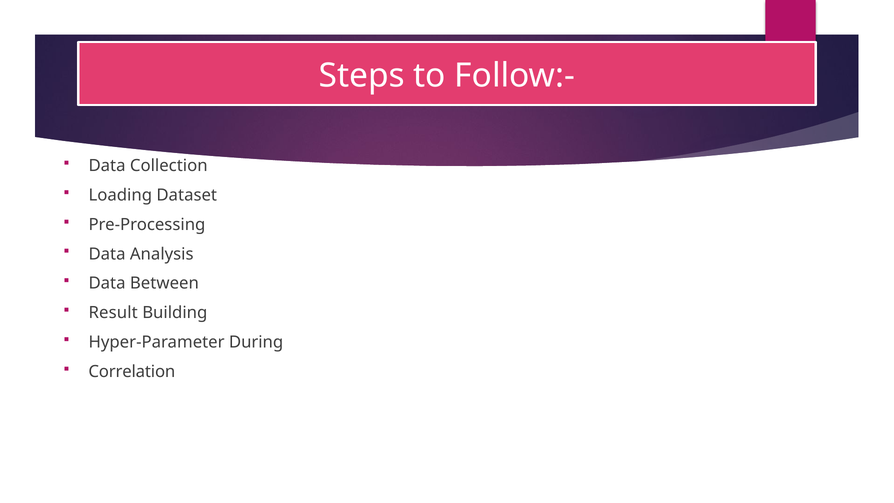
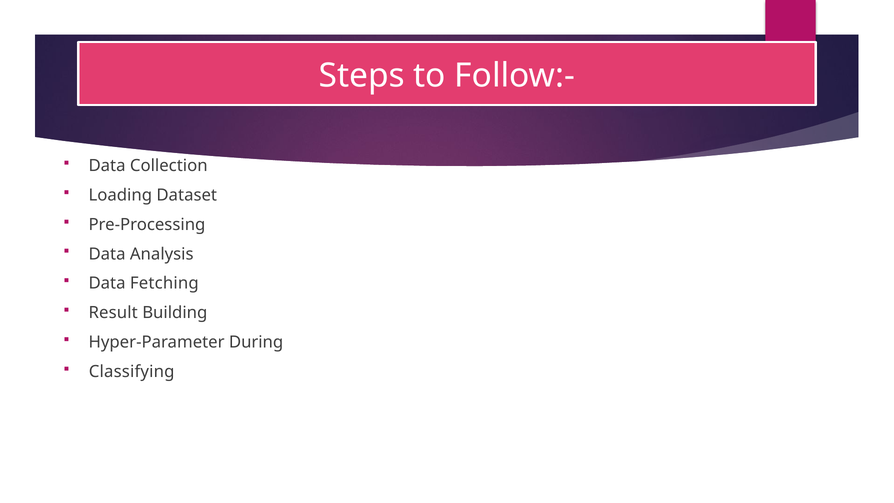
Between: Between -> Fetching (164, 283)
Correlation: Correlation -> Classifying (132, 372)
